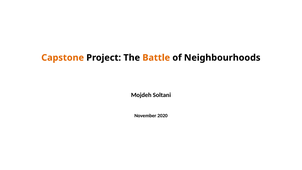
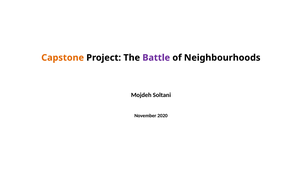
Battle colour: orange -> purple (156, 58)
